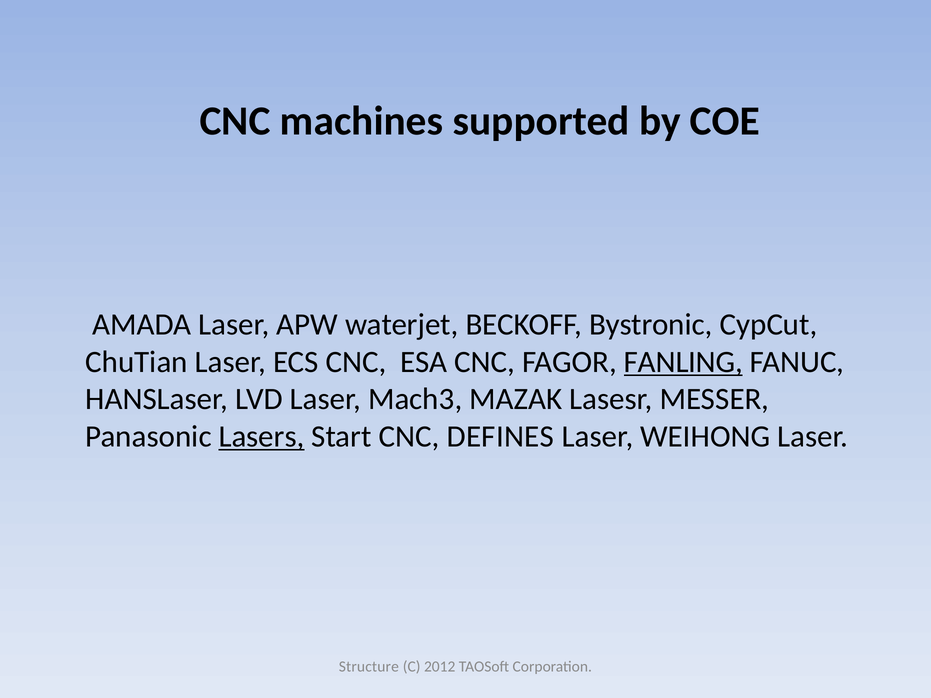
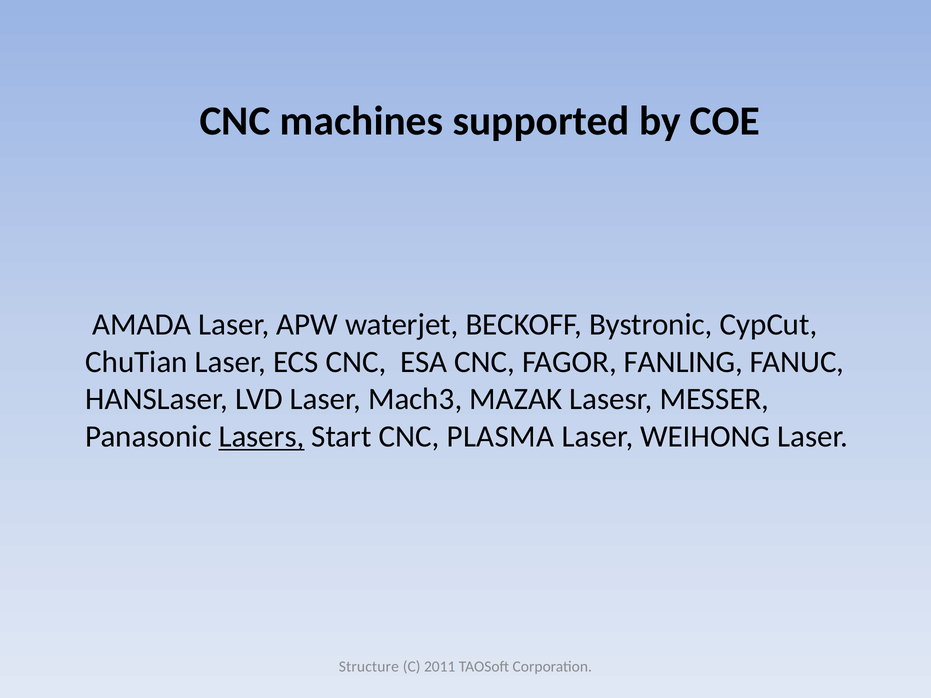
FANLING underline: present -> none (683, 362)
DEFINES: DEFINES -> PLASMA (500, 437)
2012: 2012 -> 2011 (440, 667)
